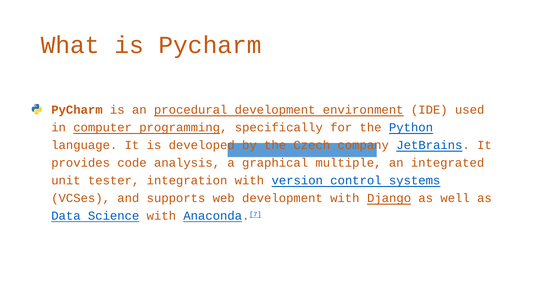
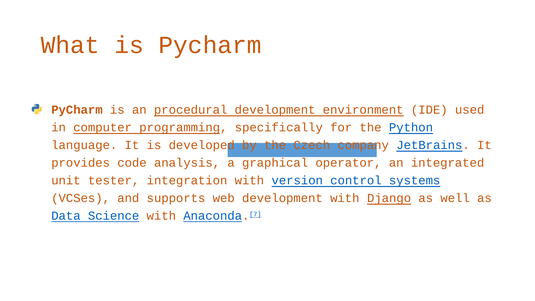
multiple: multiple -> operator (348, 163)
